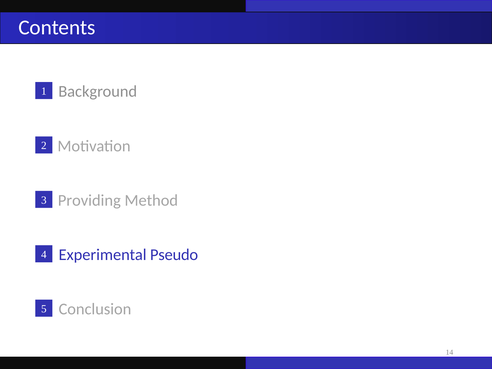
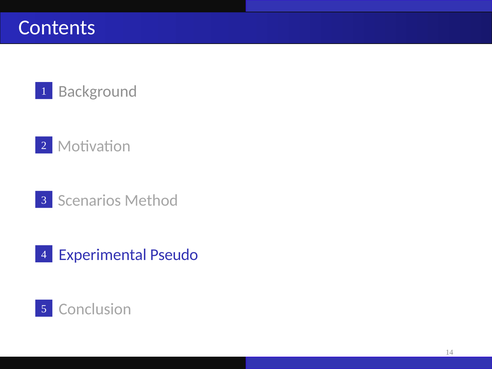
Providing: Providing -> Scenarios (89, 200)
